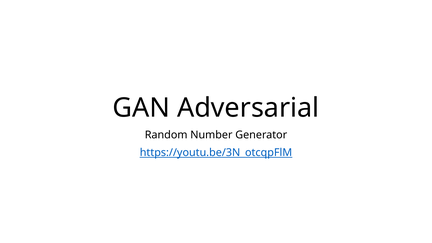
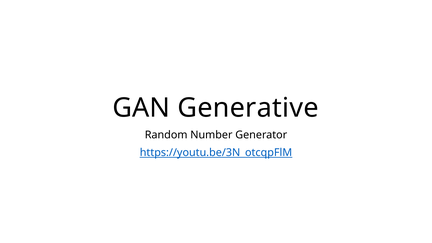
Adversarial: Adversarial -> Generative (248, 108)
